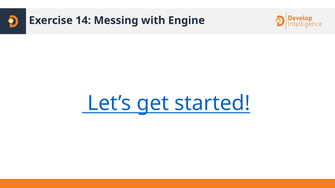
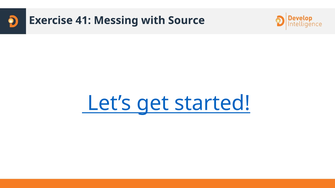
14: 14 -> 41 (83, 20)
Engine: Engine -> Source (186, 20)
